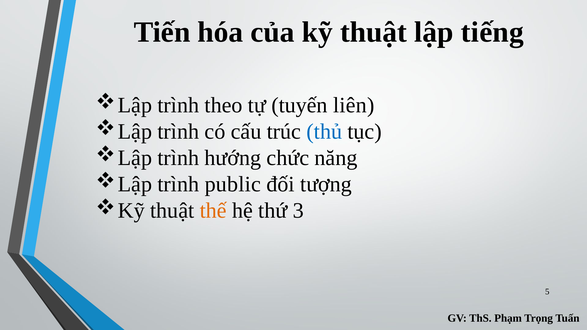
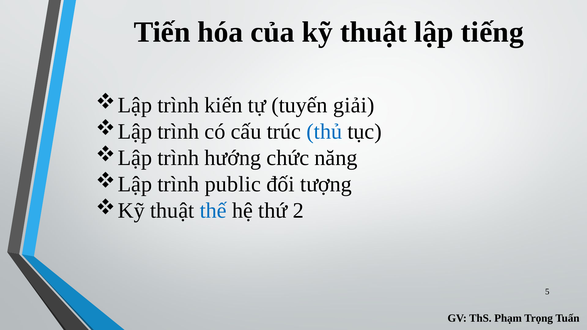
theo: theo -> kiến (224, 105)
liên: liên -> giải (354, 105)
thế colour: orange -> blue (213, 211)
3: 3 -> 2 (298, 211)
